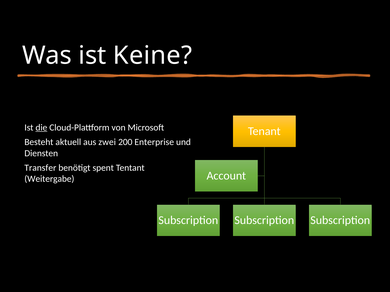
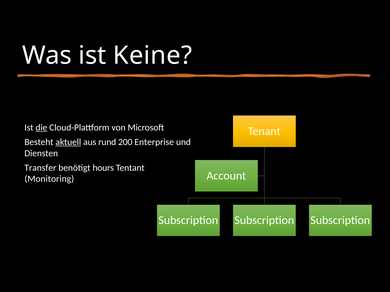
aktuell underline: none -> present (68, 142)
zwei: zwei -> rund (107, 142)
spent: spent -> hours (103, 168)
Weitergabe: Weitergabe -> Monitoring (49, 179)
